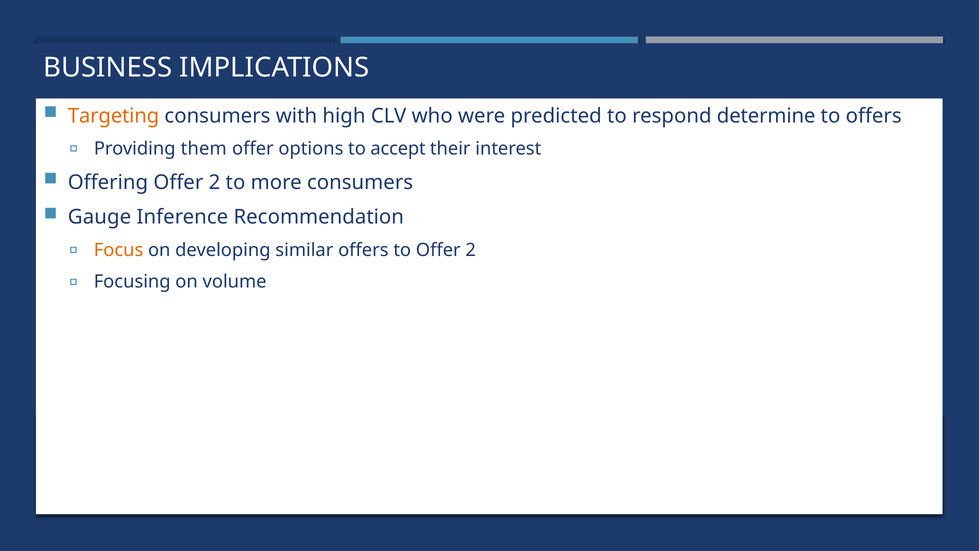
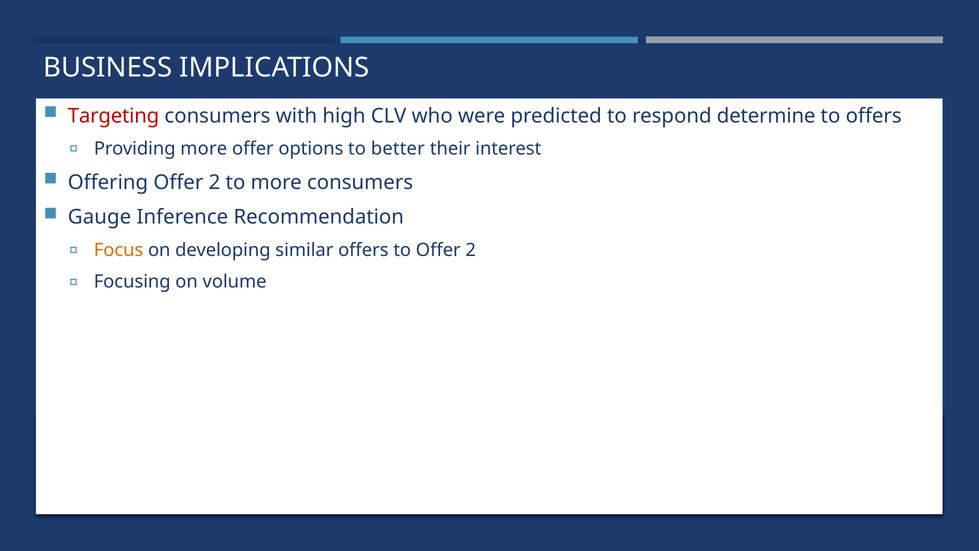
Targeting colour: orange -> red (114, 116)
Providing them: them -> more (204, 149)
accept: accept -> better (398, 149)
